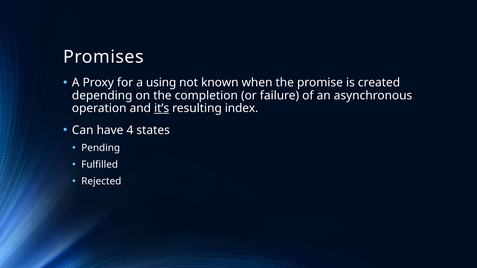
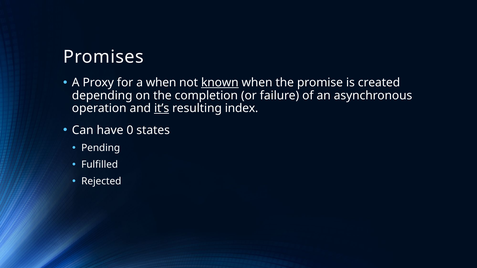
a using: using -> when (161, 83)
known underline: none -> present (220, 83)
4: 4 -> 0 (130, 130)
